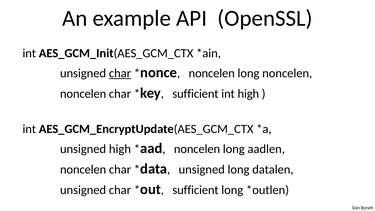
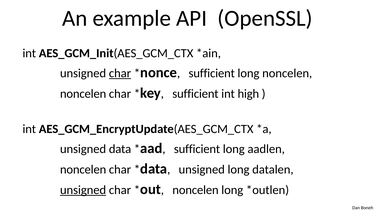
noncelen: noncelen -> sufficient (212, 73)
unsigned high: high -> data (120, 149)
noncelen: noncelen -> sufficient (197, 149)
unsigned underline: none -> present (83, 190)
sufficient: sufficient -> noncelen (196, 190)
